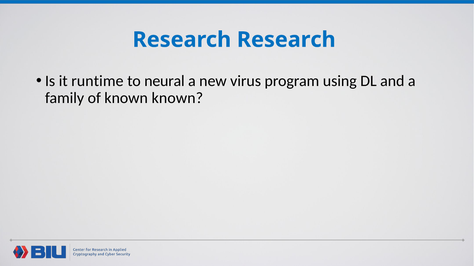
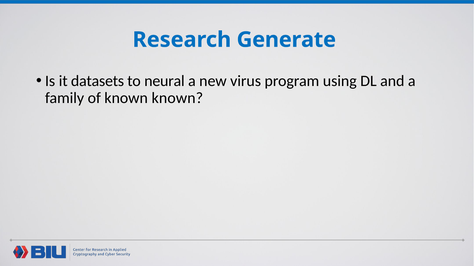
Research Research: Research -> Generate (286, 40)
runtime: runtime -> datasets (98, 81)
